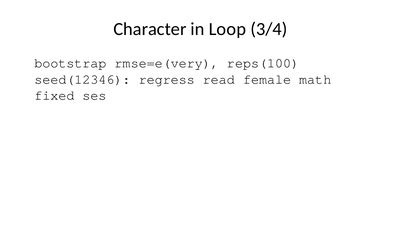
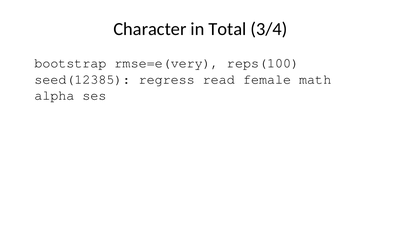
Loop: Loop -> Total (227, 29)
seed(12346: seed(12346 -> seed(12385 (82, 79)
fixed: fixed -> alpha (54, 95)
